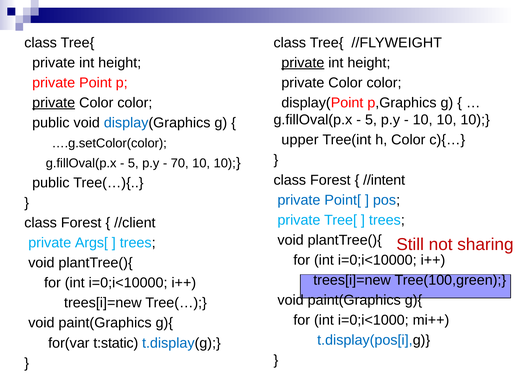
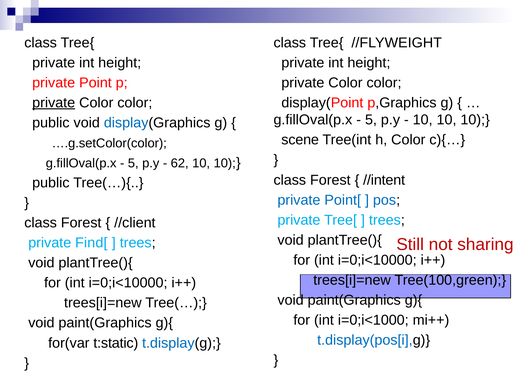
private underline: present -> none (303, 63)
upper: upper -> scene (300, 140)
70: 70 -> 62 (180, 163)
Args[: Args[ -> Find[ (91, 243)
